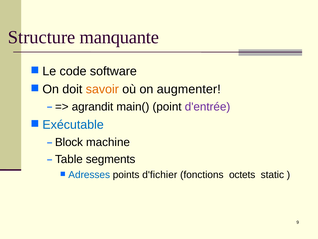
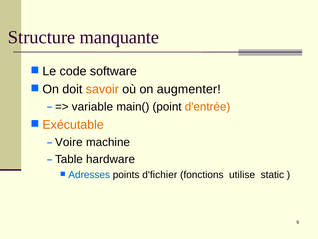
agrandit: agrandit -> variable (92, 107)
d'entrée colour: purple -> orange (208, 107)
Exécutable colour: blue -> orange (73, 125)
Block: Block -> Voire (69, 142)
segments: segments -> hardware (110, 159)
octets: octets -> utilise (242, 175)
